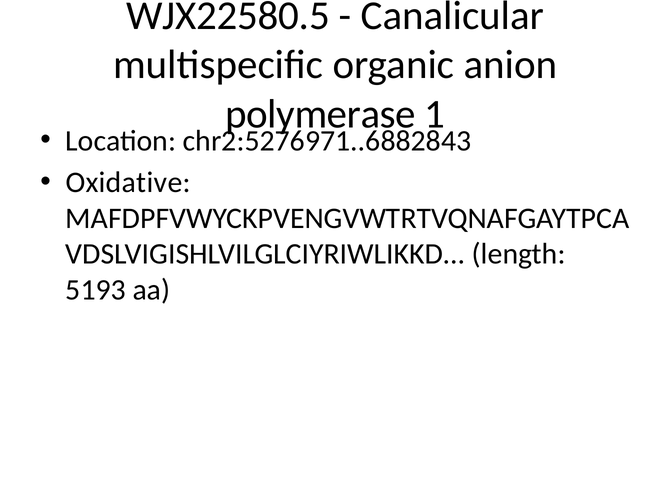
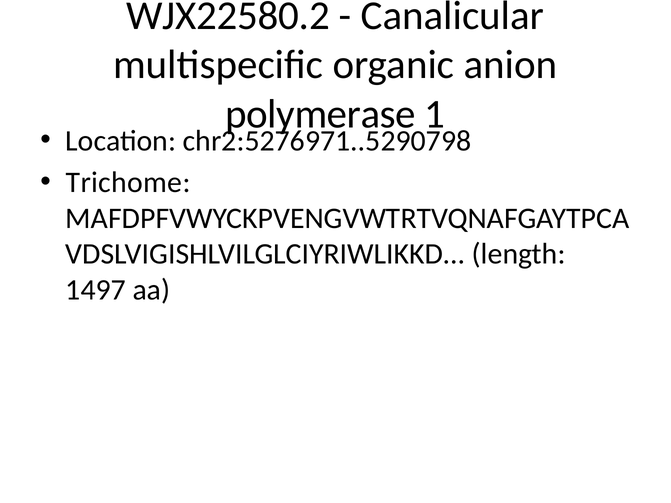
WJX22580.5: WJX22580.5 -> WJX22580.2 (228, 16)
chr2:5276971..6882843: chr2:5276971..6882843 -> chr2:5276971..5290798 (327, 141)
Oxidative: Oxidative -> Trichome (128, 183)
5193: 5193 -> 1497 (96, 290)
